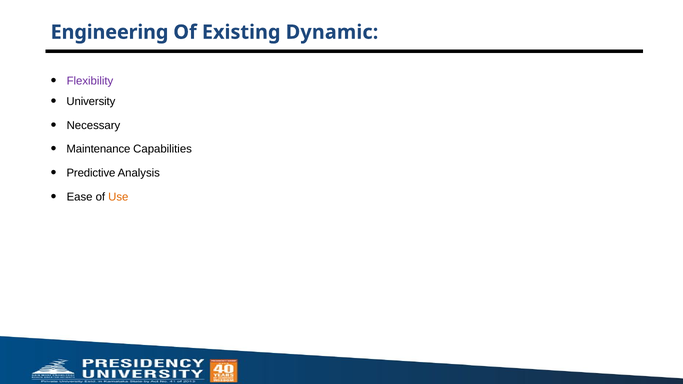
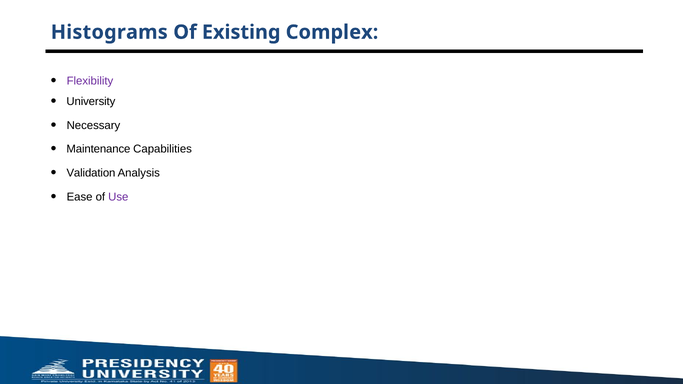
Engineering: Engineering -> Histograms (109, 32)
Dynamic: Dynamic -> Complex (332, 32)
Predictive: Predictive -> Validation (91, 173)
Use colour: orange -> purple (118, 197)
